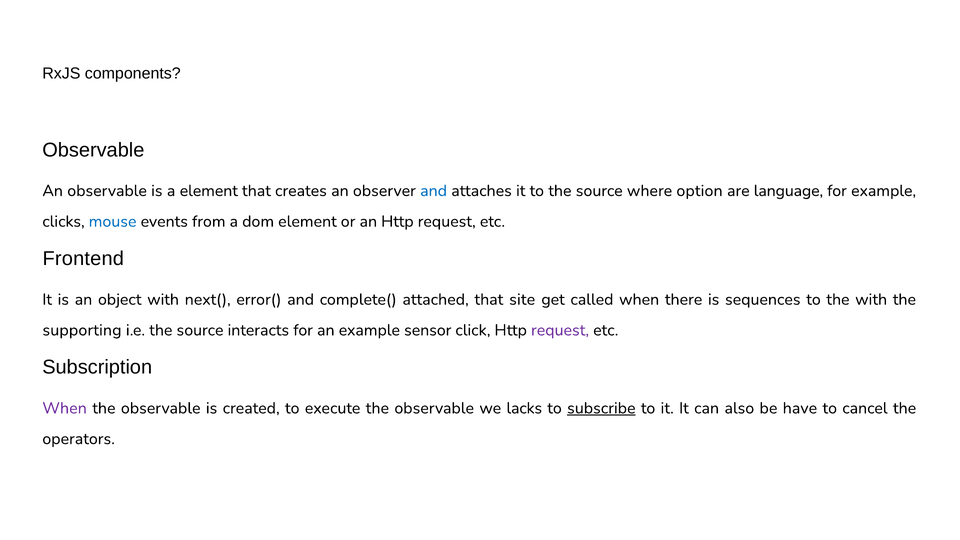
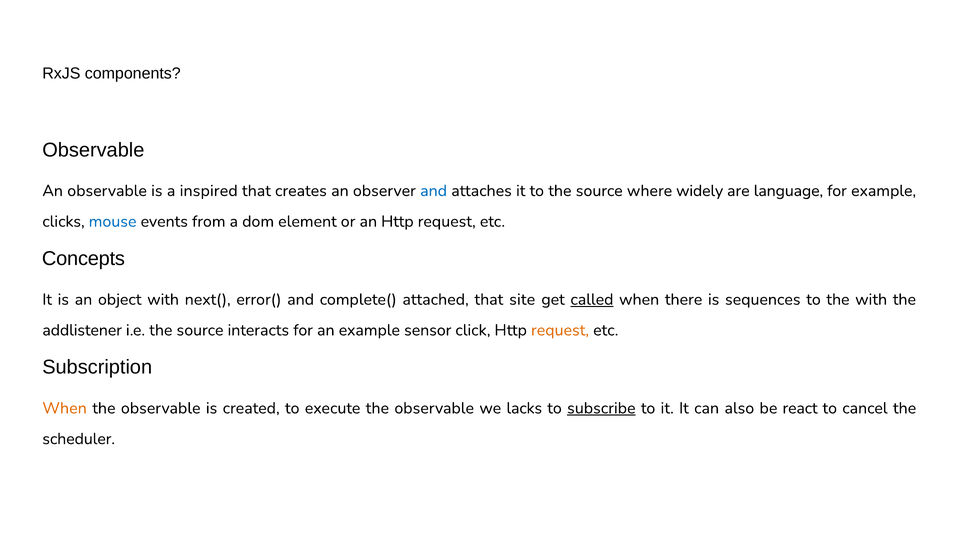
a element: element -> inspired (209, 191)
option: option -> widely (700, 191)
Frontend: Frontend -> Concepts (83, 259)
called underline: none -> present (592, 299)
supporting: supporting -> addlistener (82, 330)
request colour: purple -> orange (560, 330)
When colour: purple -> orange (65, 408)
have: have -> react (800, 408)
operators: operators -> scheduler (79, 439)
